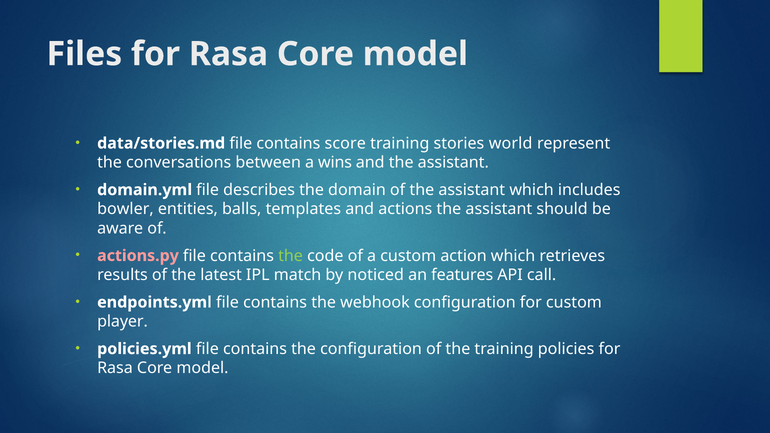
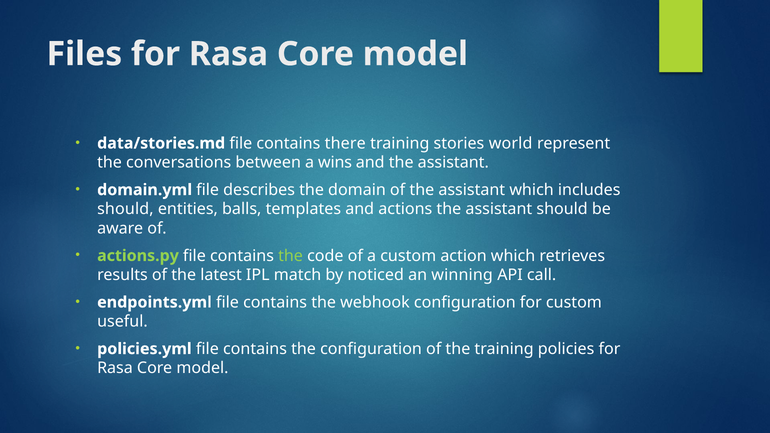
score: score -> there (345, 143)
bowler: bowler -> should (125, 209)
actions.py colour: pink -> light green (138, 256)
features: features -> winning (462, 275)
player: player -> useful (122, 322)
